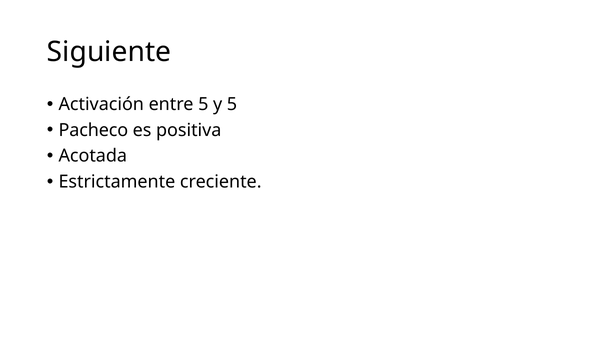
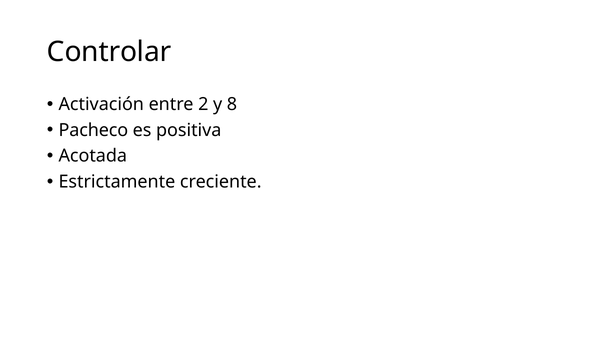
Siguiente: Siguiente -> Controlar (109, 52)
entre 5: 5 -> 2 (203, 104)
y 5: 5 -> 8 (232, 104)
